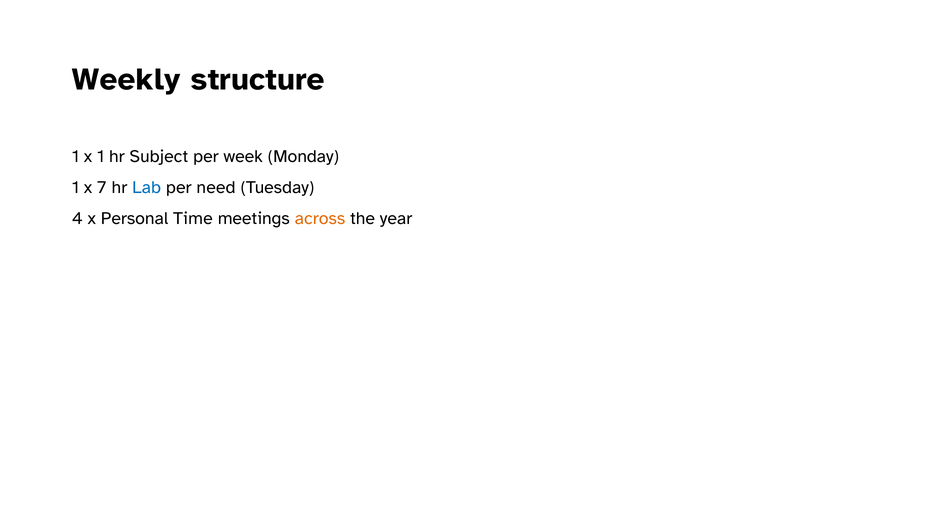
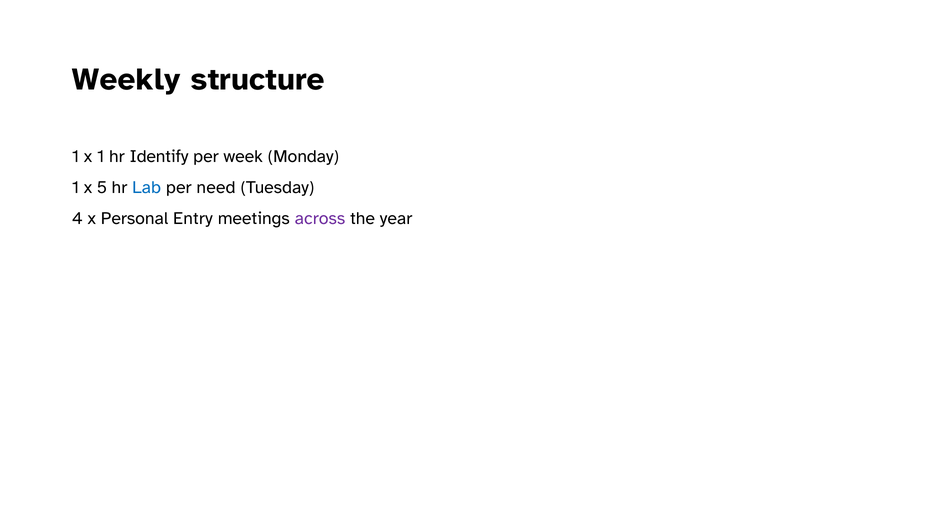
Subject: Subject -> Identify (159, 157)
7: 7 -> 5 (102, 188)
Time: Time -> Entry (193, 219)
across colour: orange -> purple (320, 219)
